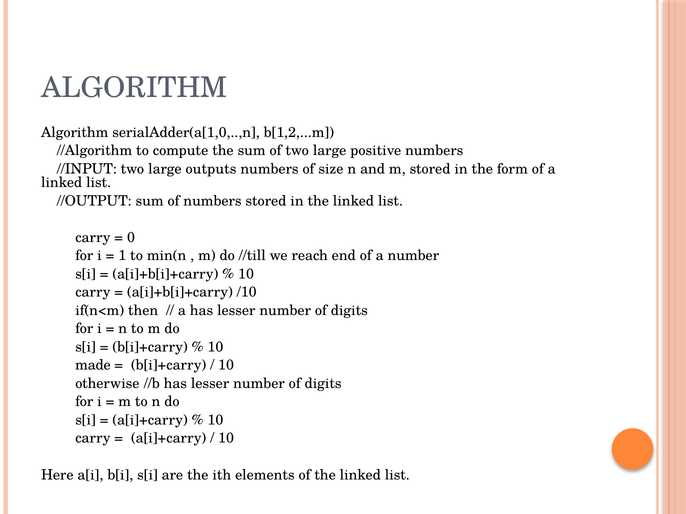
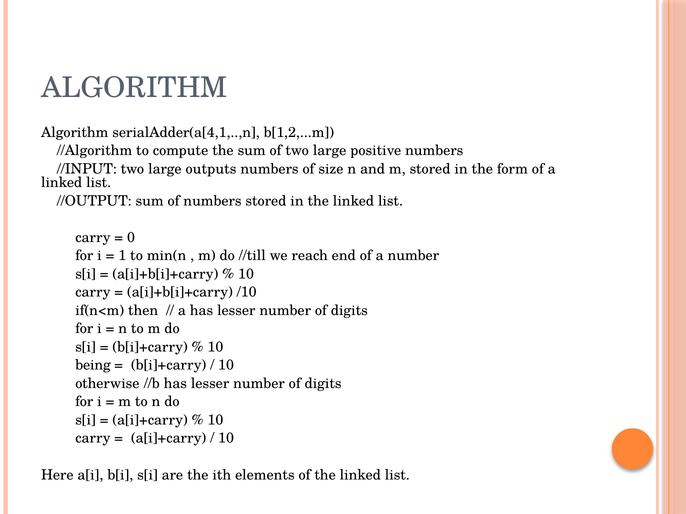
serialAdder(a[1,0,..,n: serialAdder(a[1,0,..,n -> serialAdder(a[4,1,..,n (186, 132)
made: made -> being (93, 366)
